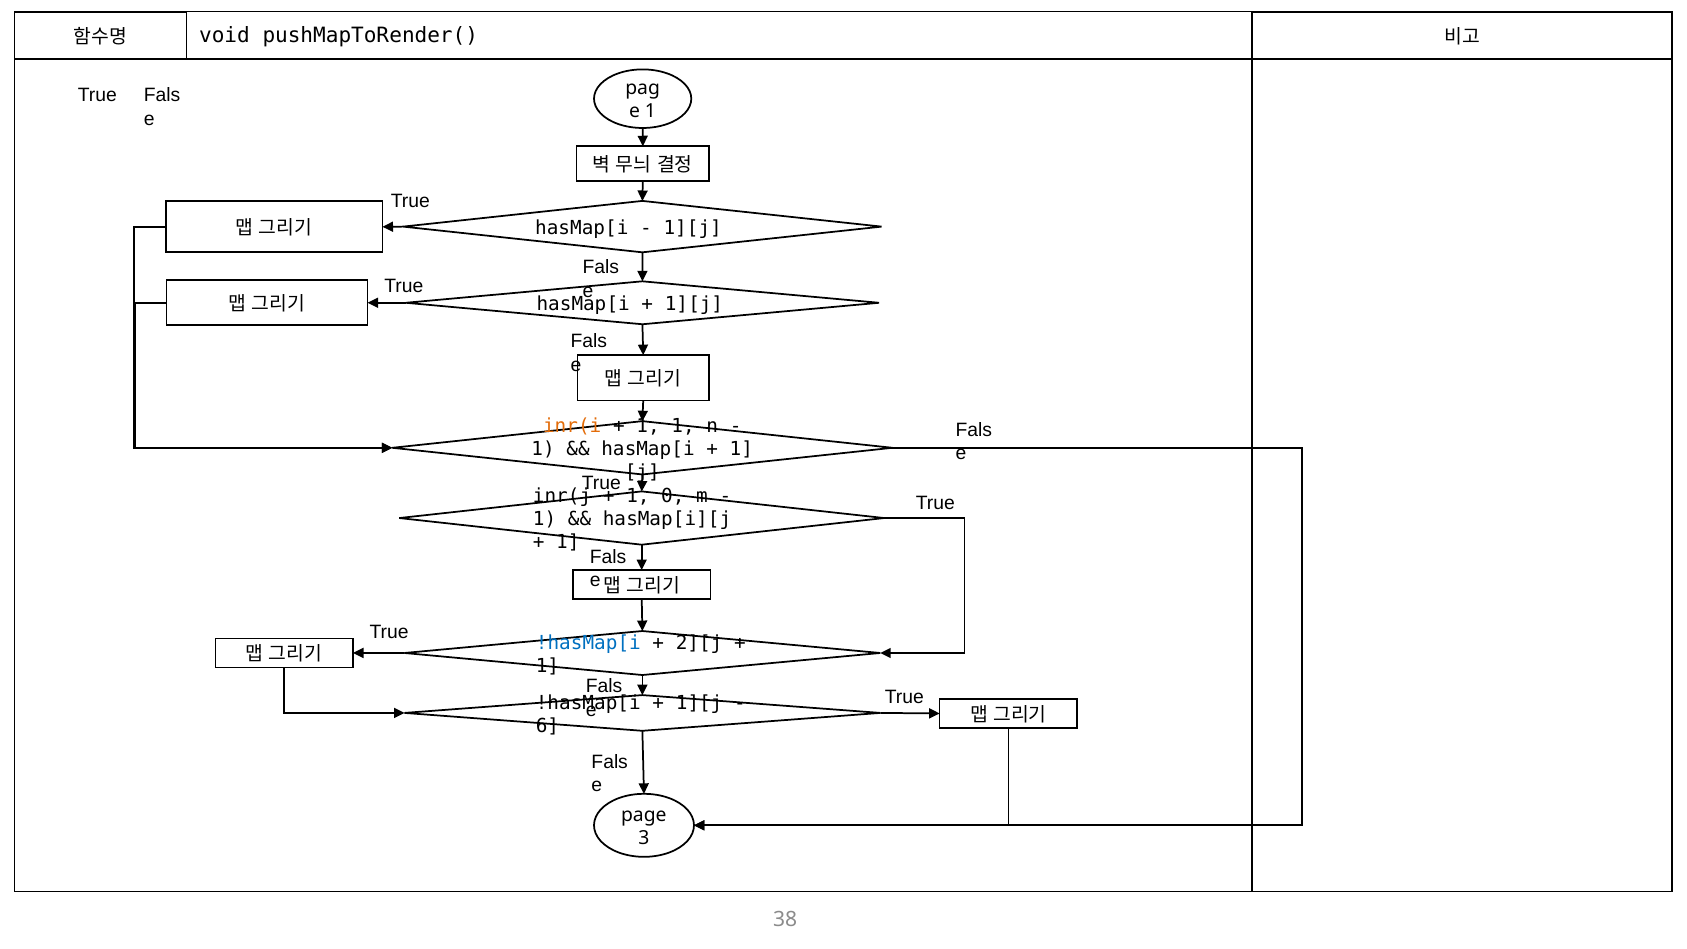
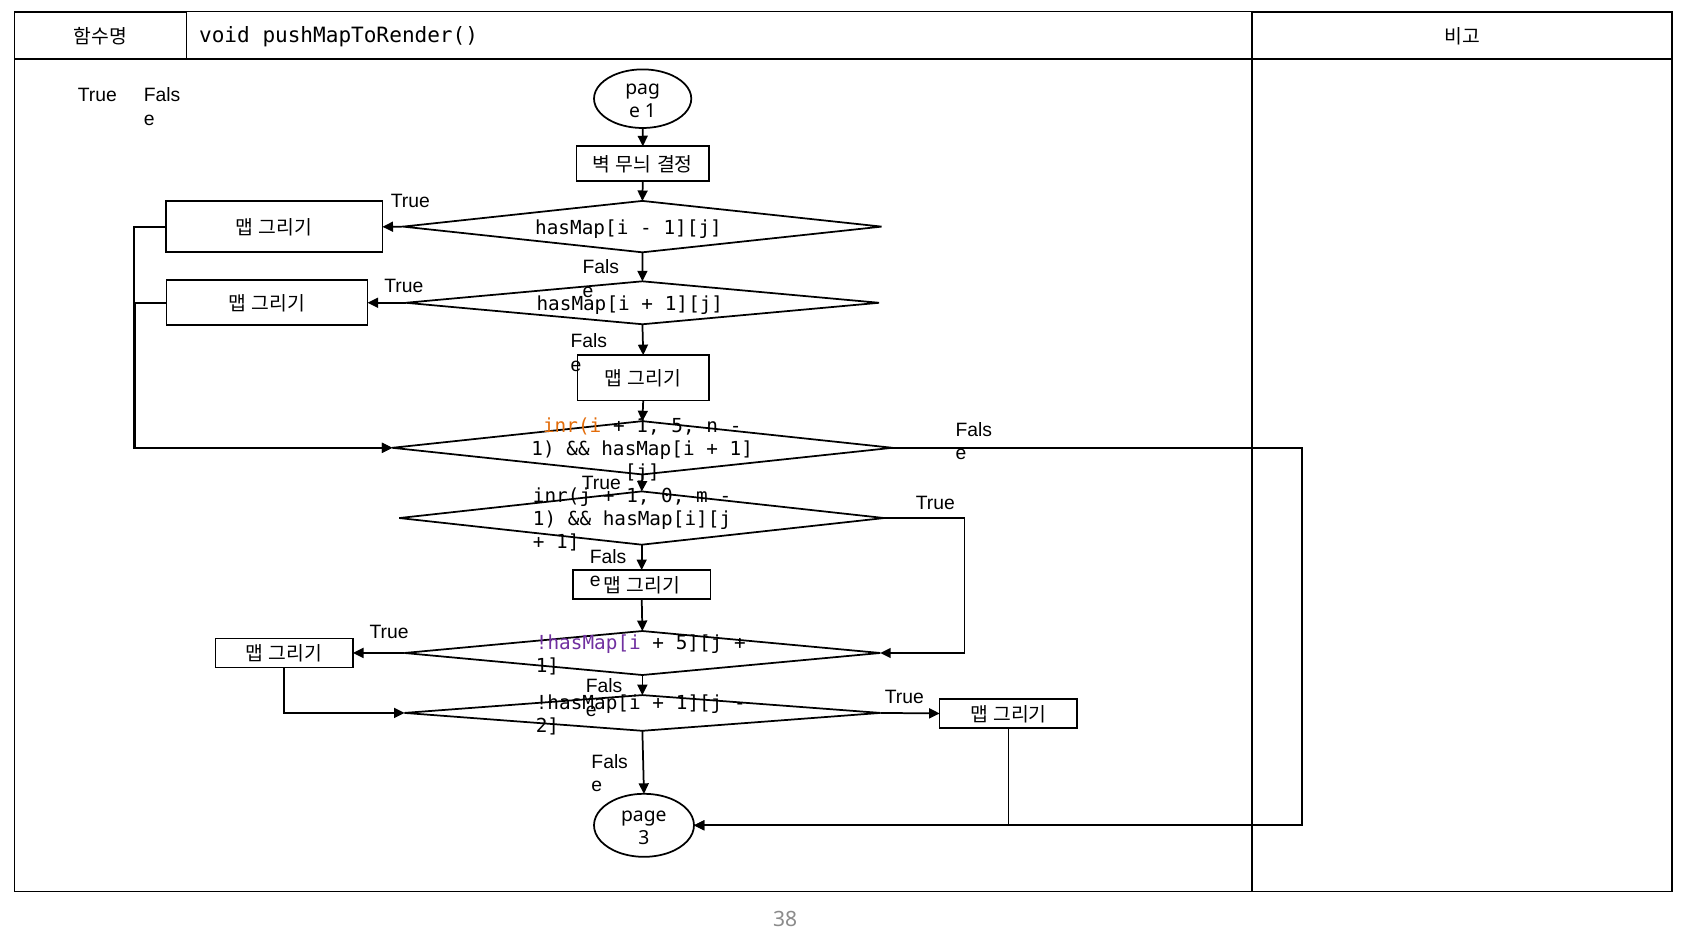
1 1: 1 -> 5 (683, 426)
!hasMap[i colour: blue -> purple (588, 643)
2][j: 2][j -> 5][j (699, 643)
6: 6 -> 2 (548, 726)
